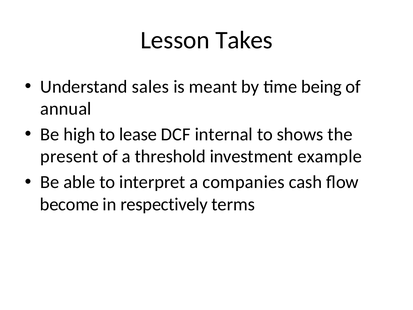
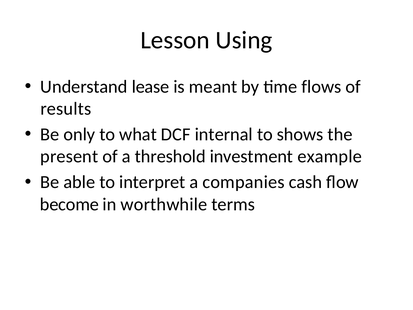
Takes: Takes -> Using (244, 40)
sales: sales -> lease (151, 87)
being: being -> flows (321, 87)
annual: annual -> results (66, 109)
high: high -> only (79, 134)
lease: lease -> what (138, 134)
respectively: respectively -> worthwhile (164, 204)
